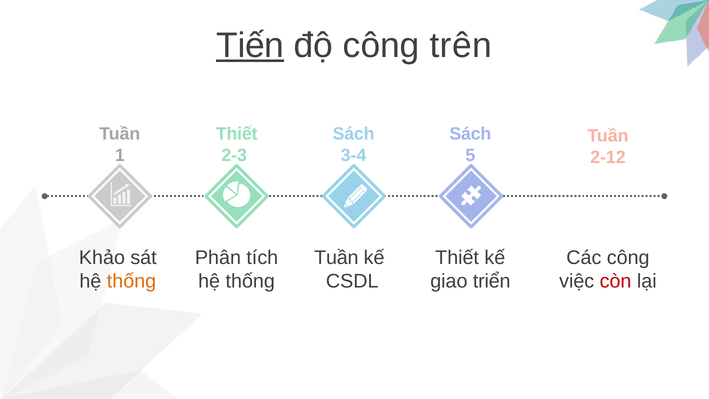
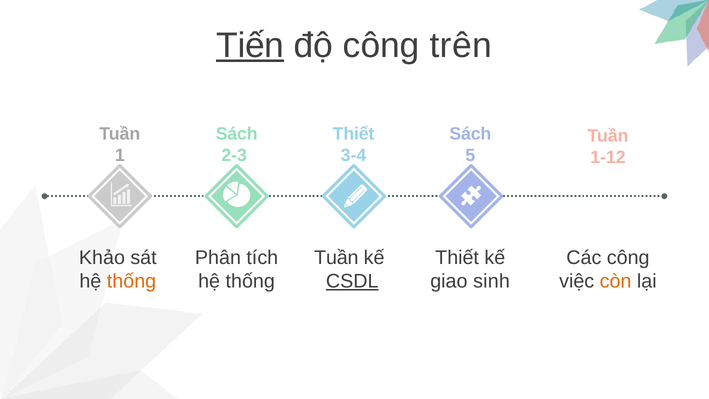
Thiết: Thiết -> Sách (237, 134)
Sách: Sách -> Thiết (354, 134)
2-12: 2-12 -> 1-12 (608, 157)
CSDL underline: none -> present (352, 281)
triển: triển -> sinh (492, 281)
còn colour: red -> orange (616, 281)
